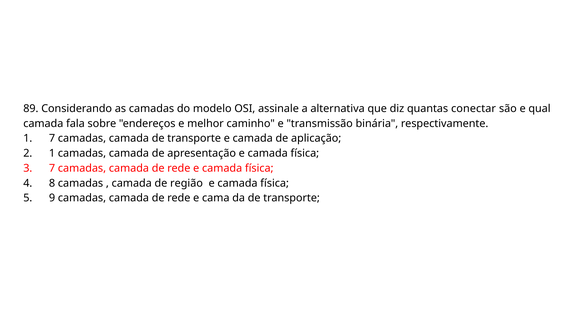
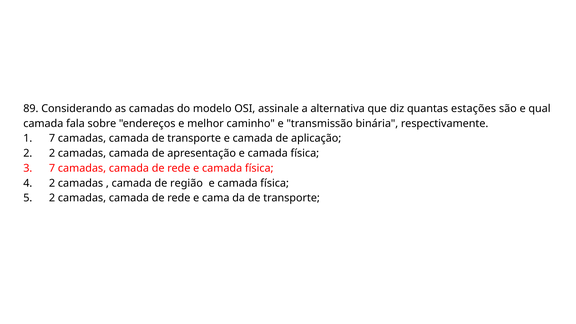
conectar: conectar -> estações (474, 109)
2 1: 1 -> 2 (52, 153)
4 8: 8 -> 2 (52, 183)
5 9: 9 -> 2 (52, 198)
